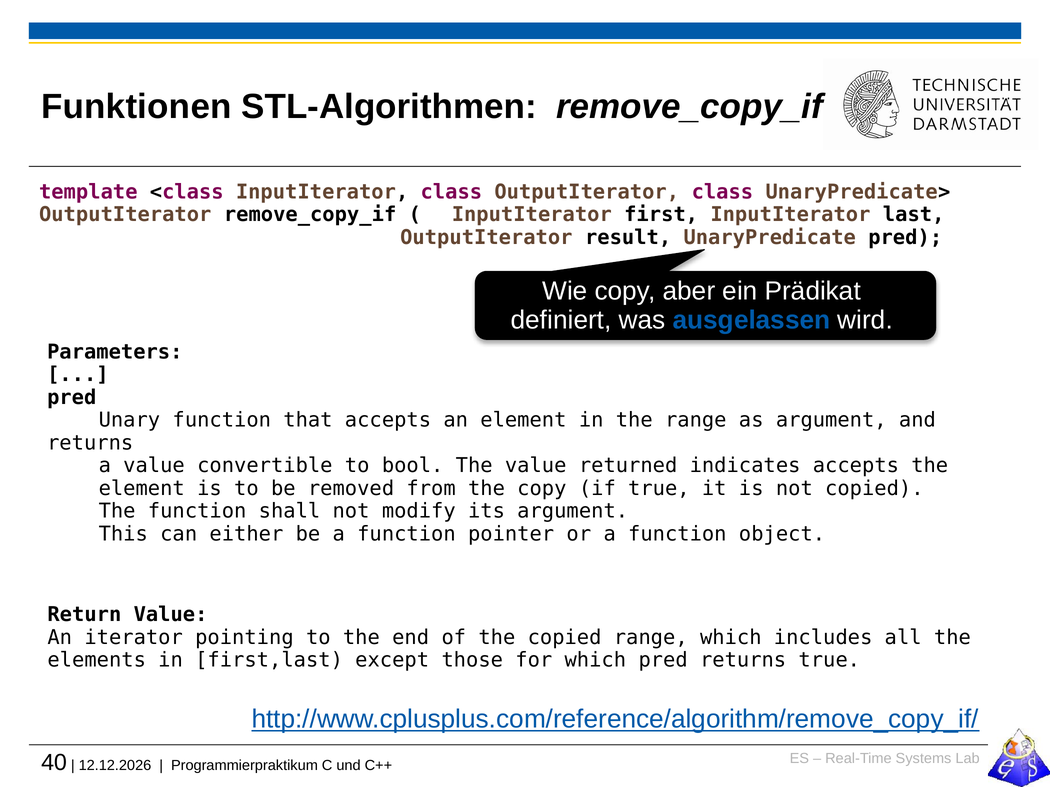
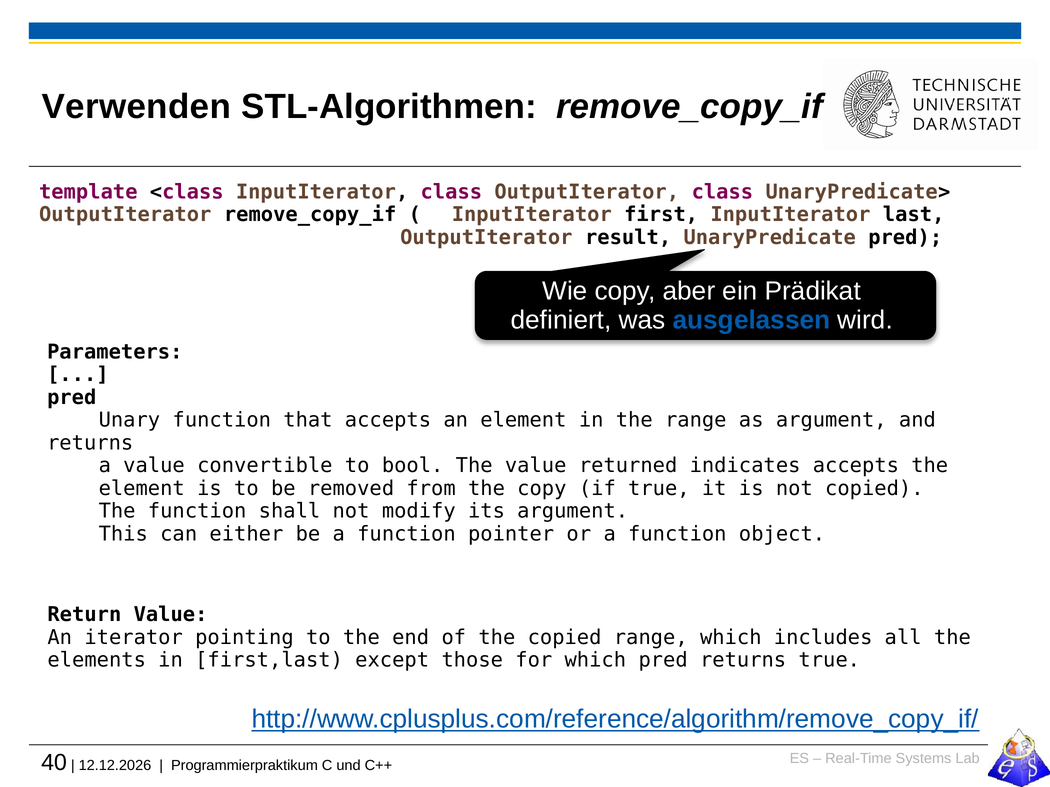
Funktionen: Funktionen -> Verwenden (136, 107)
